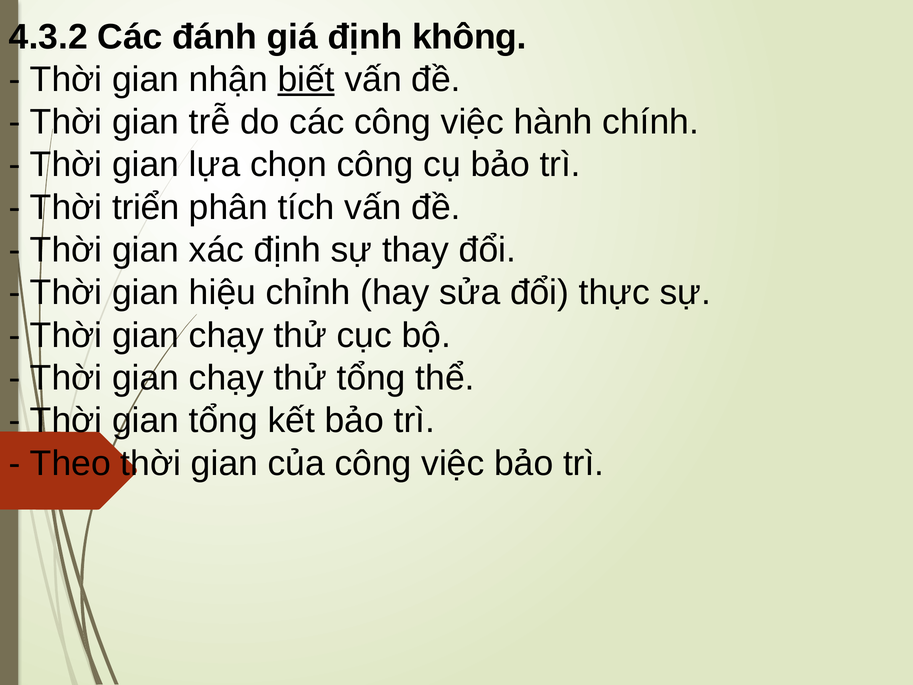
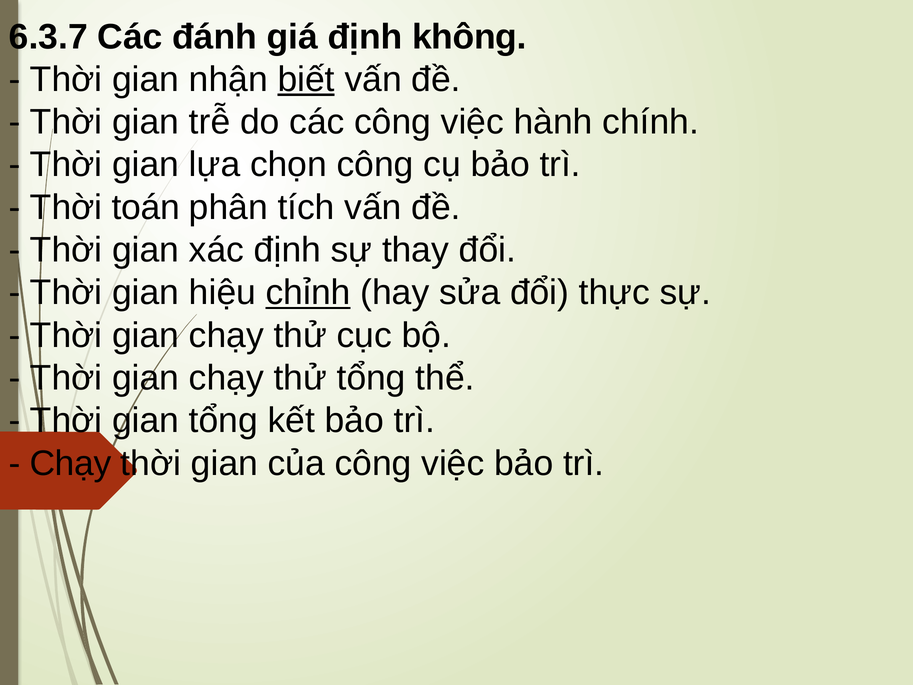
4.3.2: 4.3.2 -> 6.3.7 (48, 37)
triển: triển -> toán (146, 207)
chỉnh underline: none -> present (308, 293)
Theo: Theo -> Chạy (71, 463)
